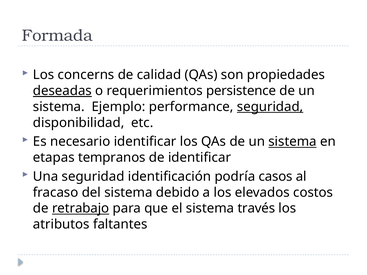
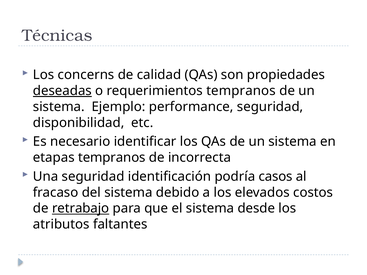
Formada: Formada -> Técnicas (57, 35)
requerimientos persistence: persistence -> tempranos (241, 91)
seguridad underline: present -> none (270, 107)
sistema underline: present -> none (292, 142)
de identificar: identificar -> incorrecta (200, 158)
través: través -> desde (256, 209)
